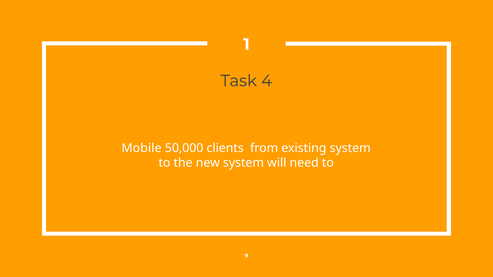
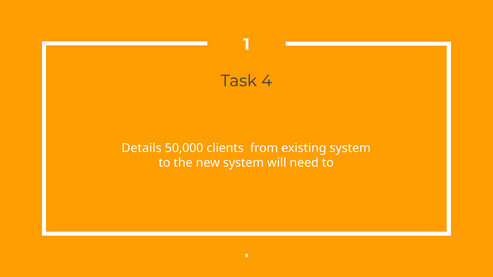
Mobile: Mobile -> Details (142, 148)
